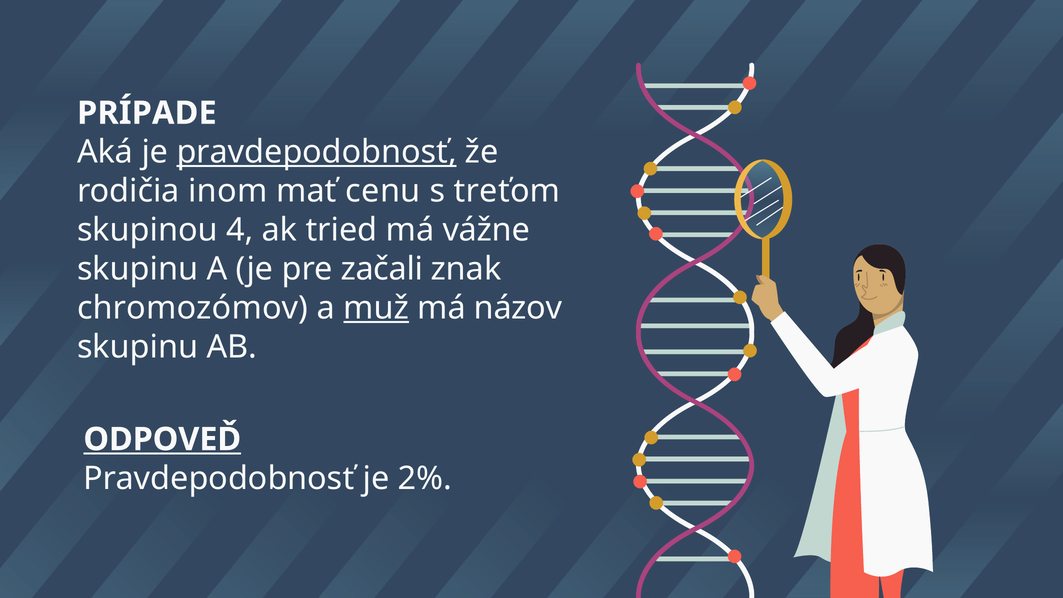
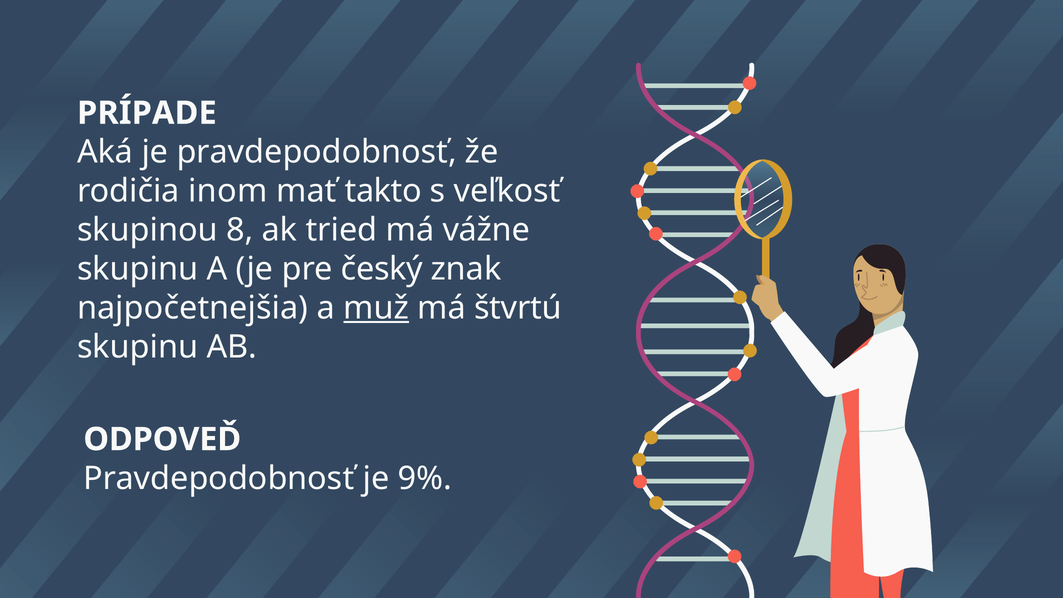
pravdepodobnosť underline: present -> none (317, 152)
cenu: cenu -> takto (383, 191)
treťom: treťom -> veľkosť (507, 191)
4: 4 -> 8 (240, 230)
začali: začali -> český (382, 269)
chromozómov: chromozómov -> najpočetnejšia (193, 308)
názov: názov -> štvrtú (518, 308)
ODPOVEĎ underline: present -> none (162, 439)
2%: 2% -> 9% (425, 478)
